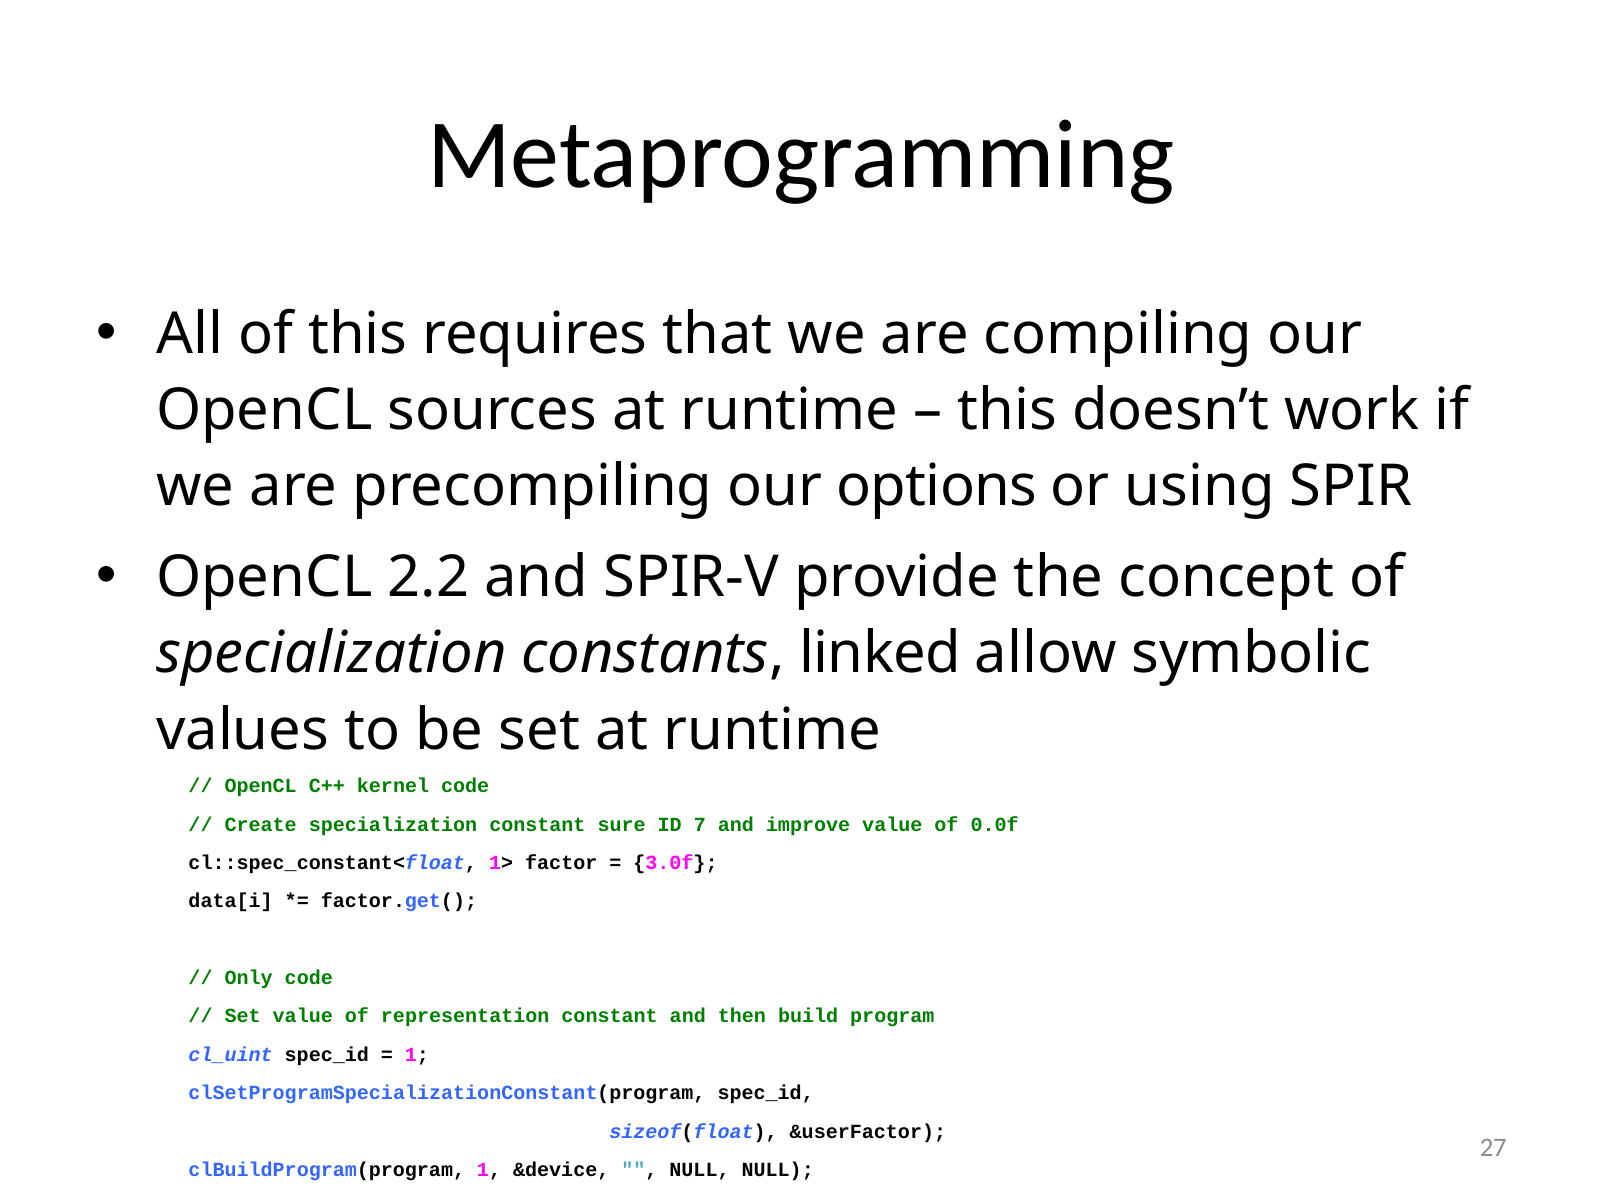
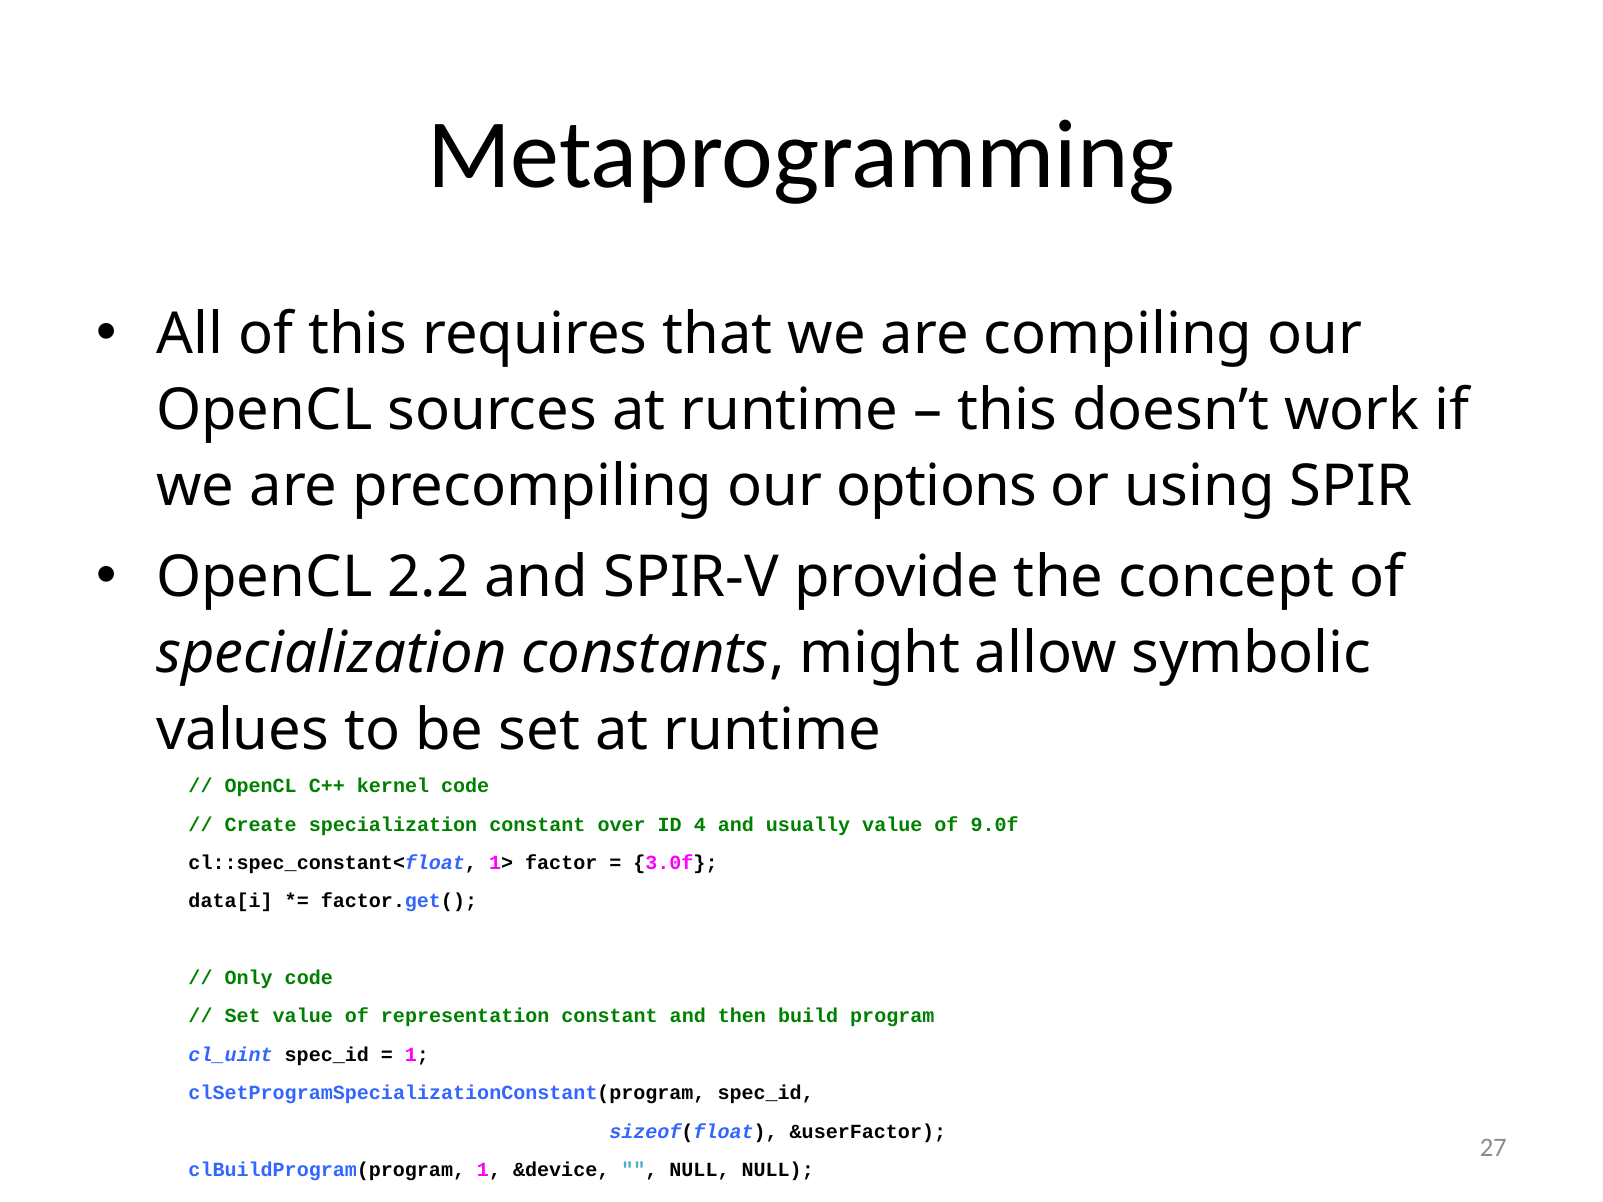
linked: linked -> might (880, 654)
sure: sure -> over (622, 825)
7: 7 -> 4 (700, 825)
improve: improve -> usually (808, 825)
0.0f: 0.0f -> 9.0f (995, 825)
